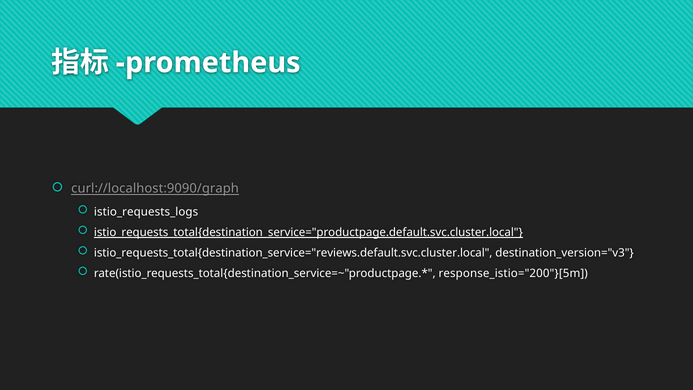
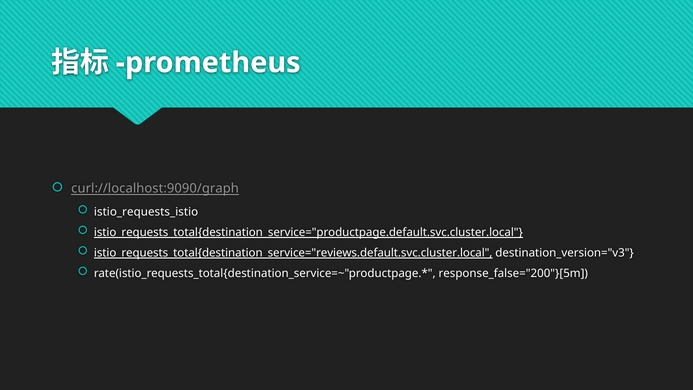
istio_requests_logs: istio_requests_logs -> istio_requests_istio (146, 212)
istio_requests_total{destination_service="reviews.default.svc.cluster.local underline: none -> present (293, 253)
response_istio="200"}[5m: response_istio="200"}[5m -> response_false="200"}[5m (513, 273)
